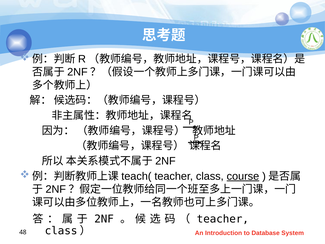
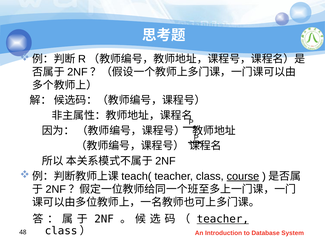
teacher underline: none -> present (223, 219)
